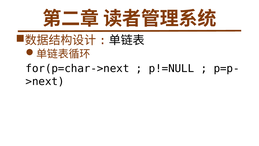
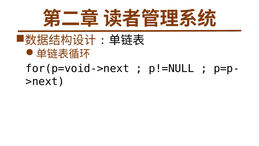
for(p=char->next: for(p=char->next -> for(p=void->next (77, 68)
